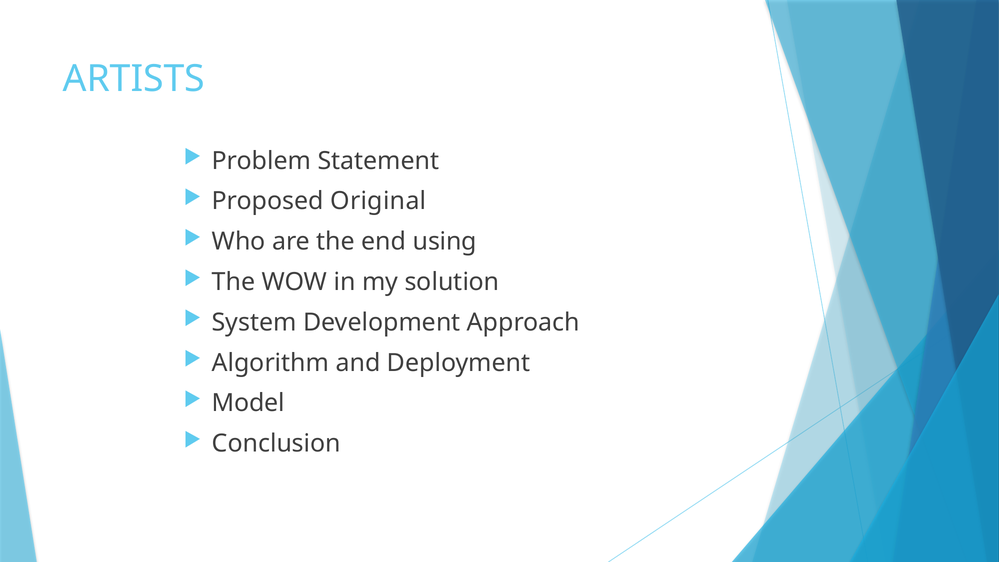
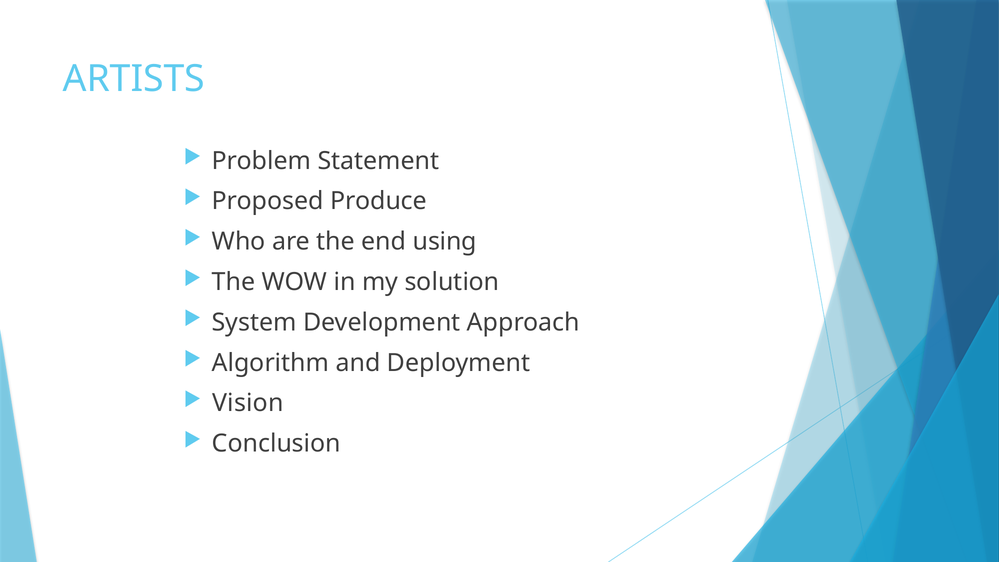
Original: Original -> Produce (379, 201)
Model: Model -> Vision (248, 403)
